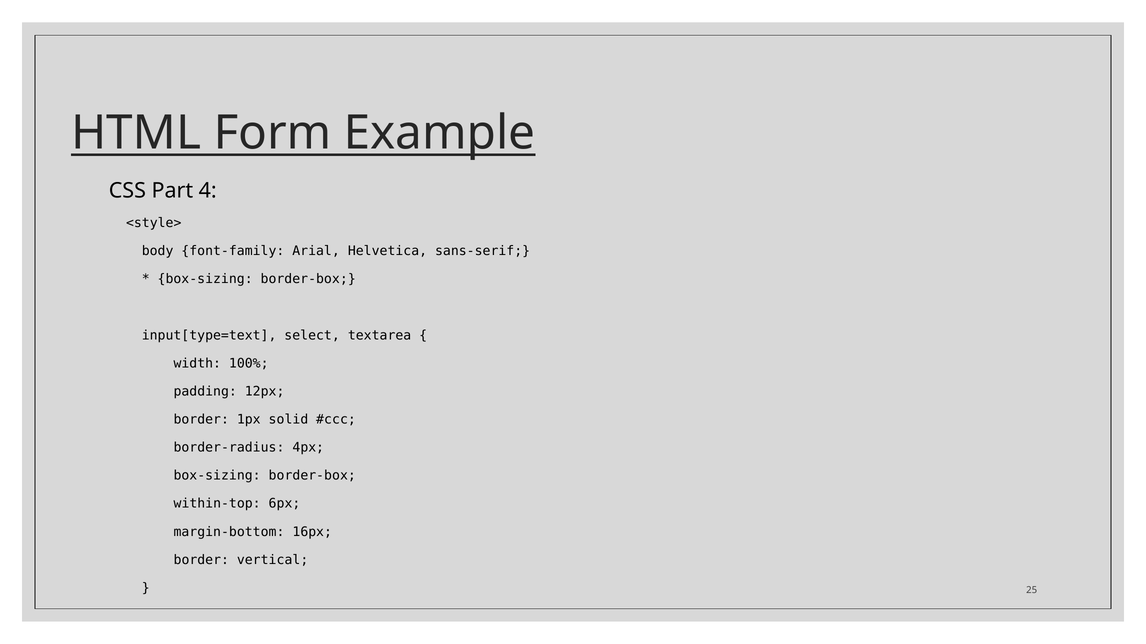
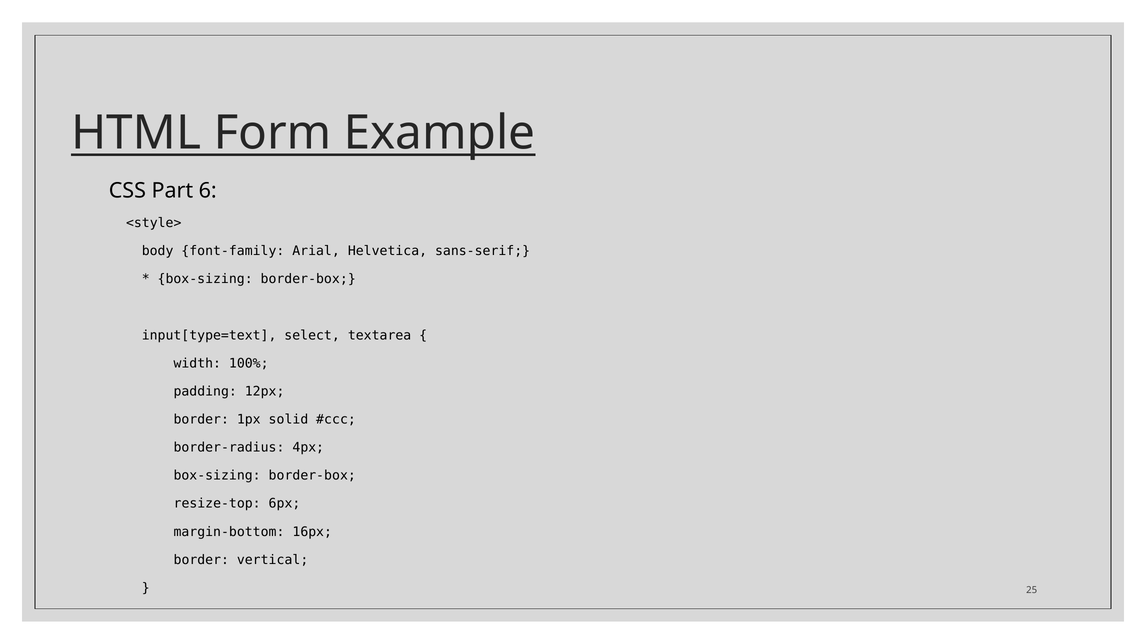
4: 4 -> 6 (208, 191)
within-top: within-top -> resize-top (217, 504)
